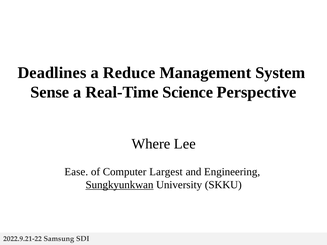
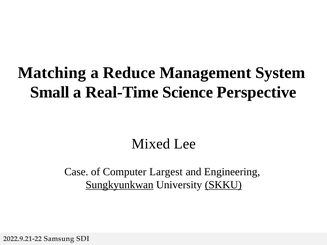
Deadlines: Deadlines -> Matching (52, 73)
Sense: Sense -> Small (50, 92)
Where: Where -> Mixed (151, 144)
Ease: Ease -> Case (76, 172)
SKKU underline: none -> present (223, 185)
